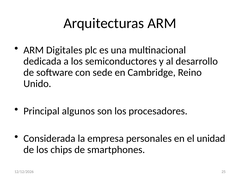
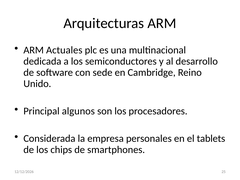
Digitales: Digitales -> Actuales (64, 50)
unidad: unidad -> tablets (211, 138)
